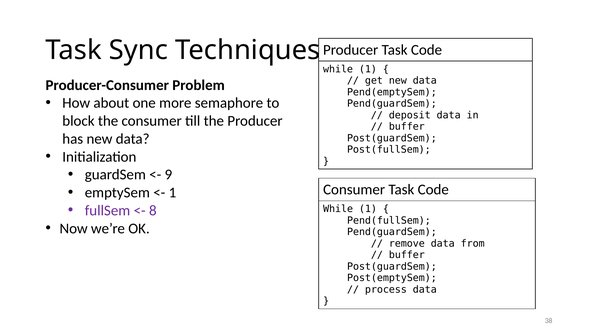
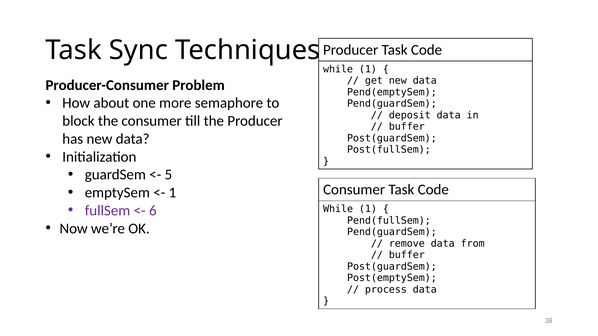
9: 9 -> 5 (168, 175)
8: 8 -> 6 (153, 211)
